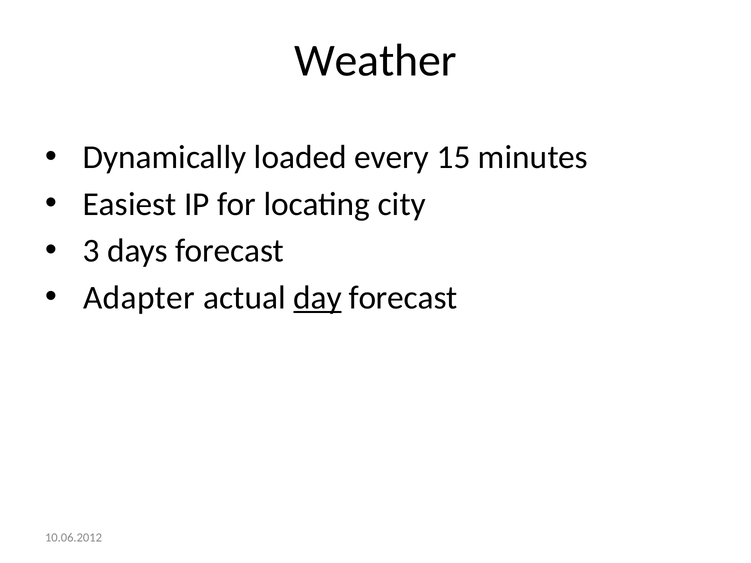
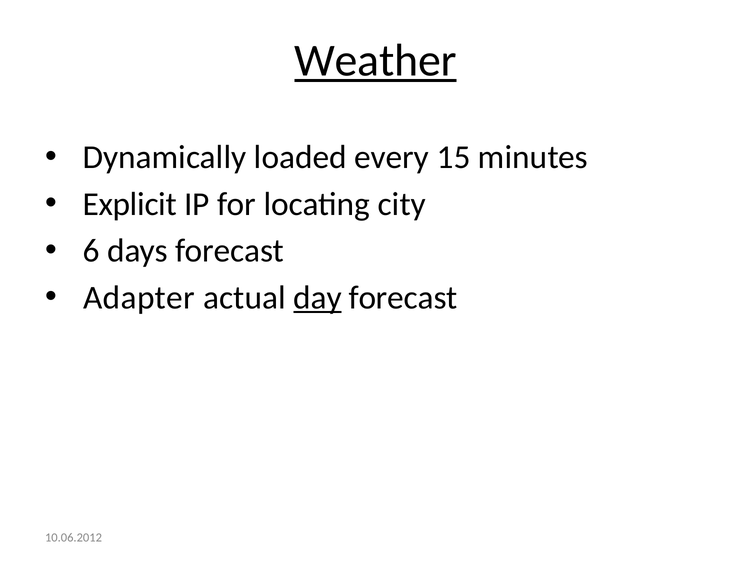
Weather underline: none -> present (375, 61)
Easiest: Easiest -> Explicit (130, 204)
3: 3 -> 6 (91, 251)
